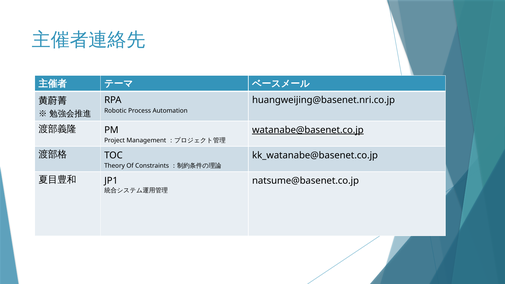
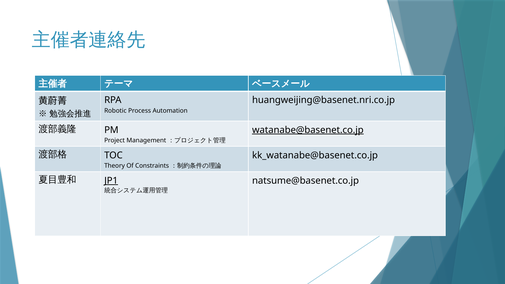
JP1 underline: none -> present (111, 181)
